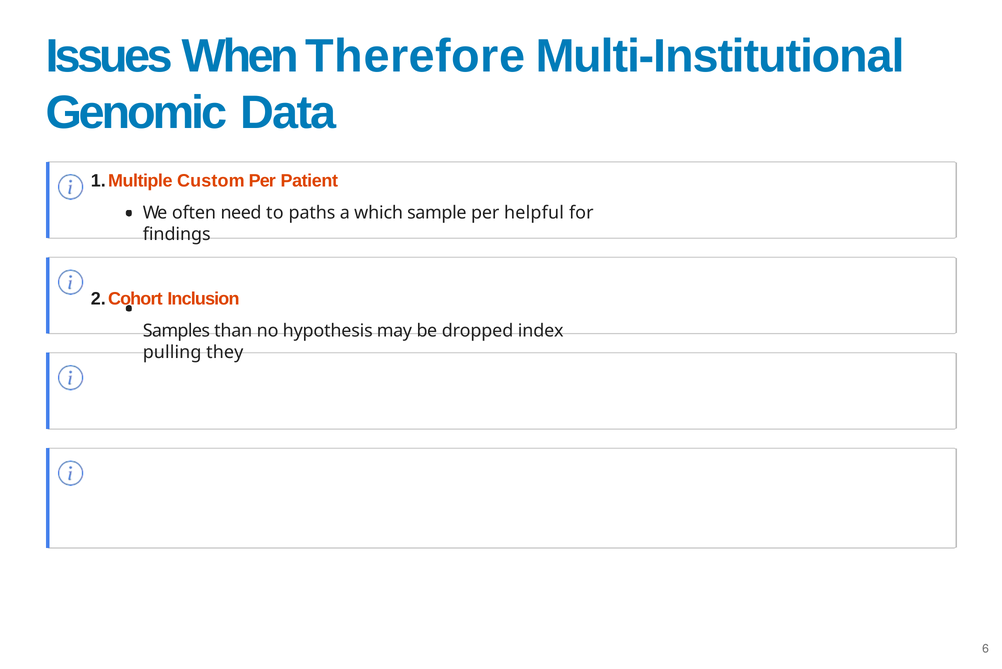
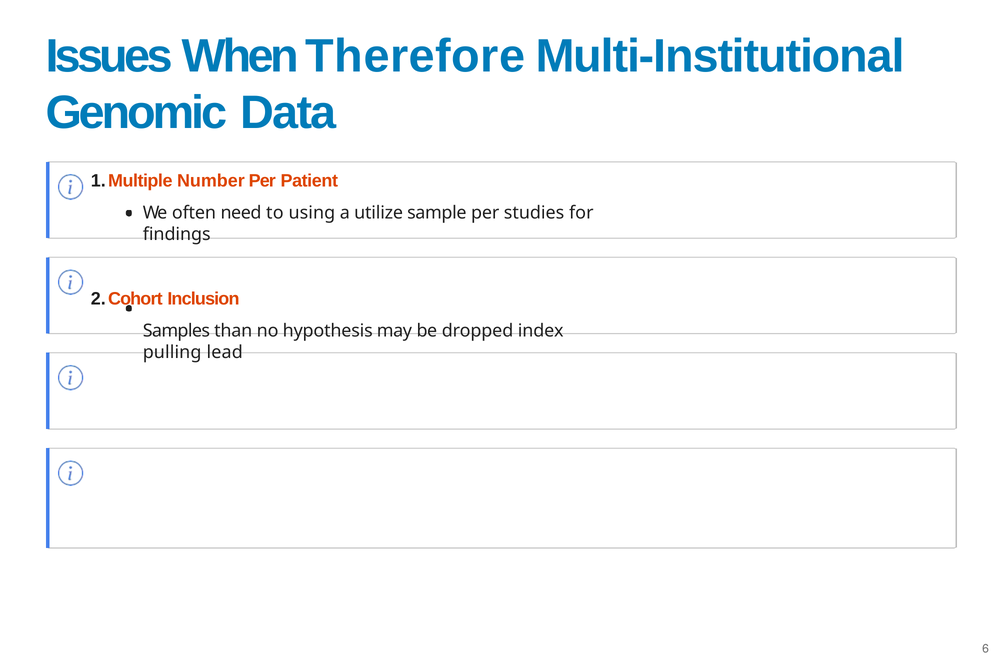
Custom: Custom -> Number (211, 181)
paths: paths -> using (312, 213)
which: which -> utilize (379, 213)
helpful: helpful -> studies (534, 213)
they: they -> lead (225, 352)
